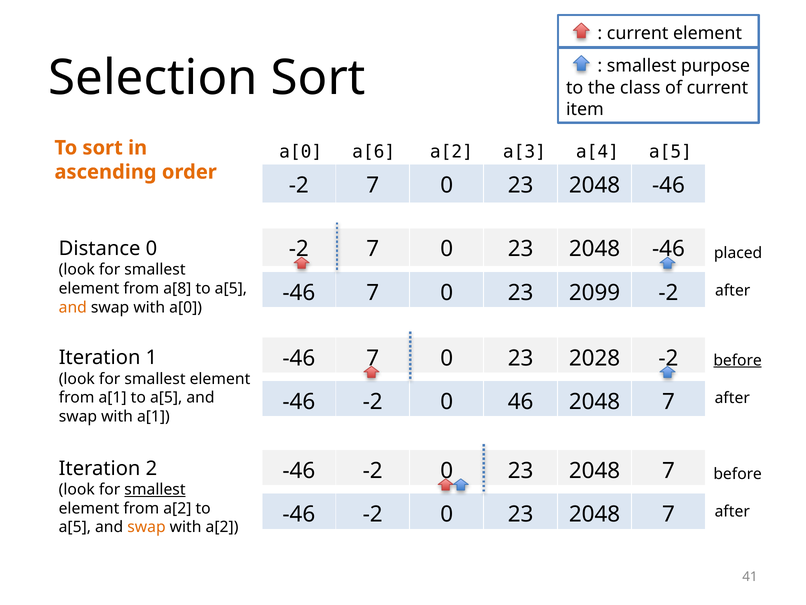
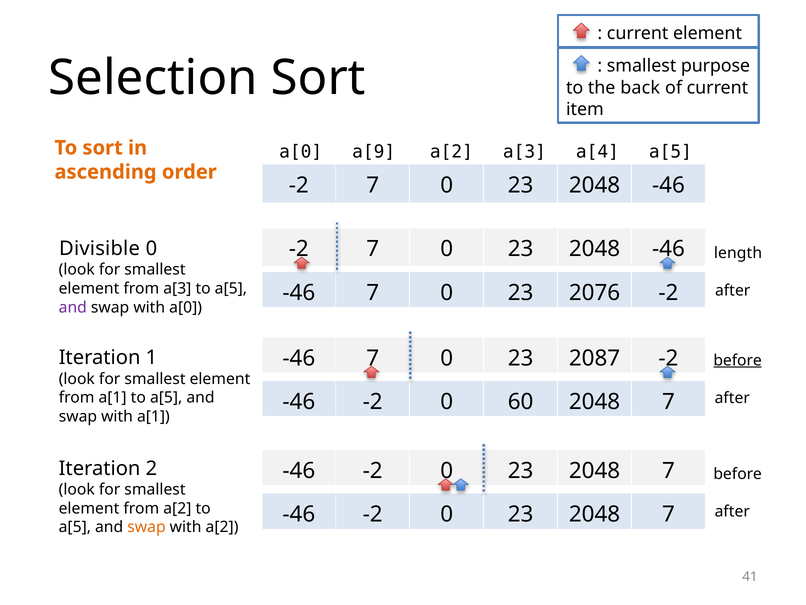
class: class -> back (640, 88)
a[6: a[6 -> a[9 (374, 152)
Distance: Distance -> Divisible (99, 248)
placed: placed -> length (738, 253)
from a[8: a[8 -> a[3 (177, 288)
2099: 2099 -> 2076 (595, 293)
and colour: orange -> purple (73, 307)
2028: 2028 -> 2087 (595, 358)
46: 46 -> 60 (521, 402)
smallest underline: present -> none (155, 489)
